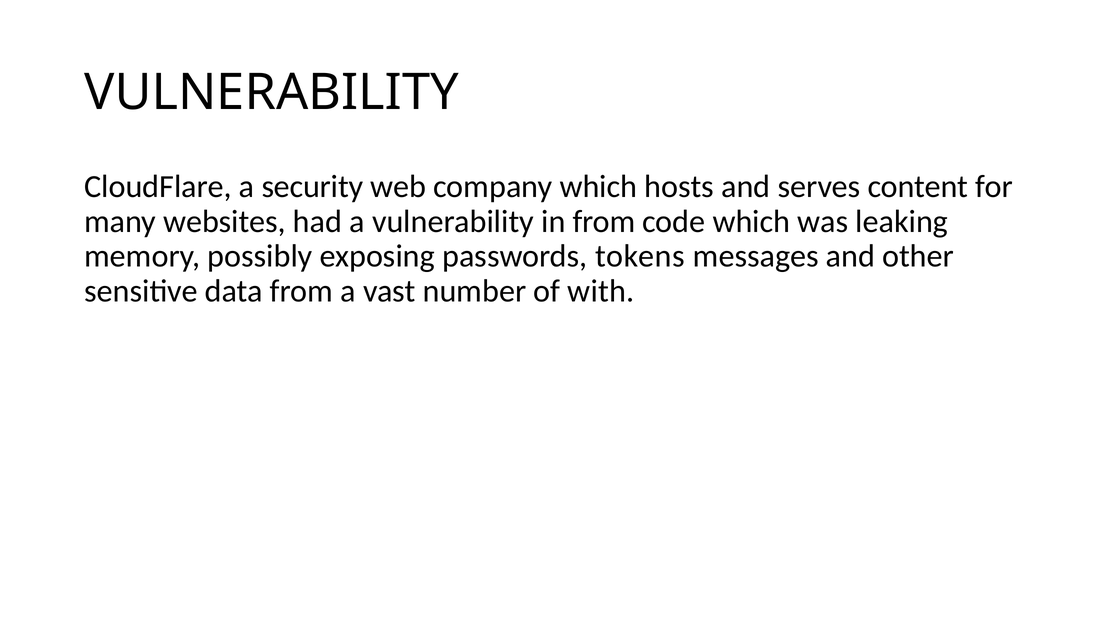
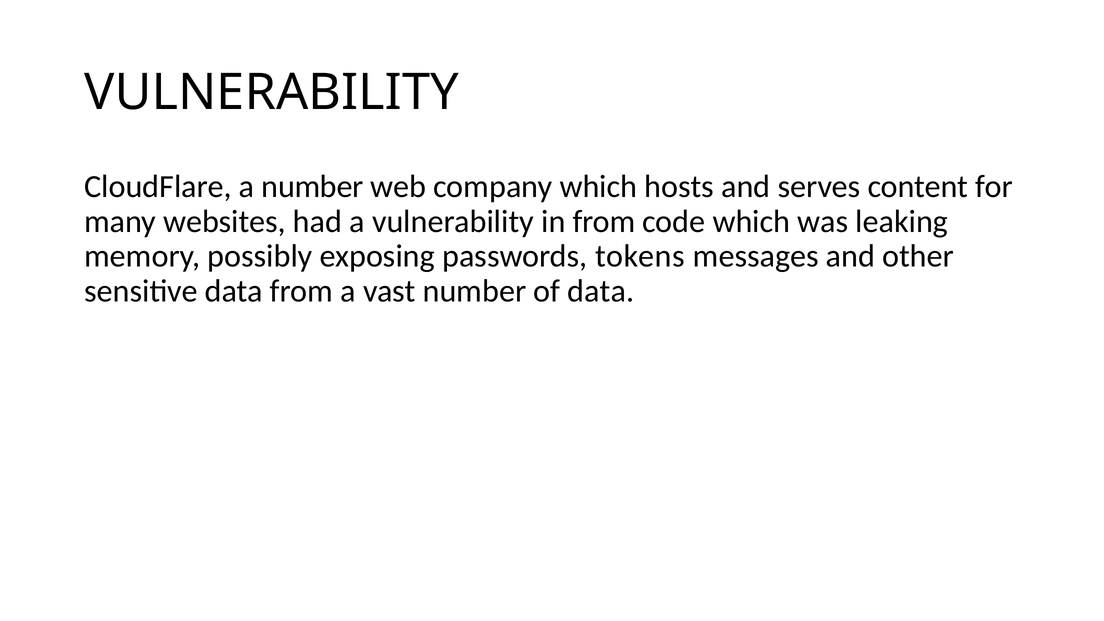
a security: security -> number (312, 187)
of with: with -> data (601, 291)
